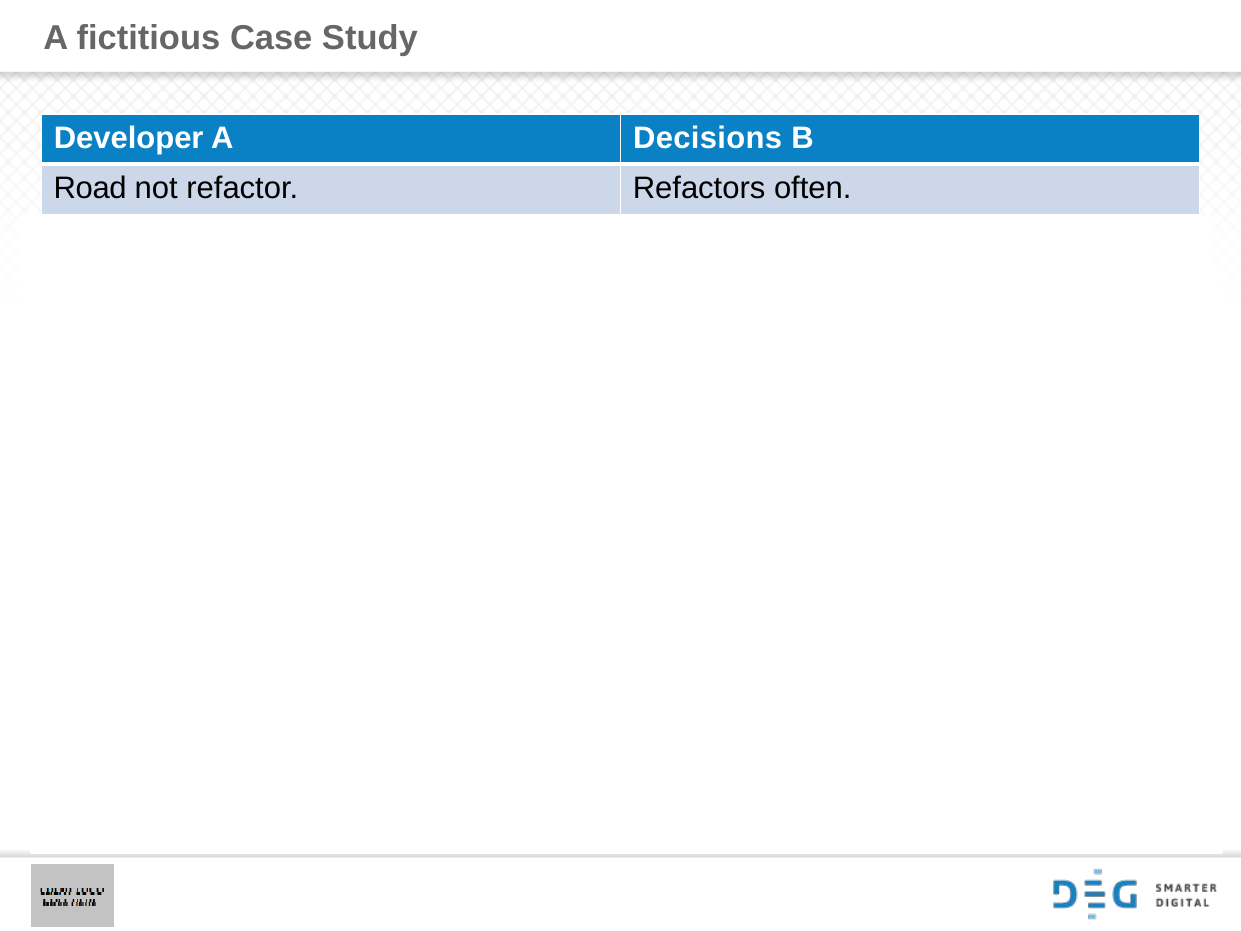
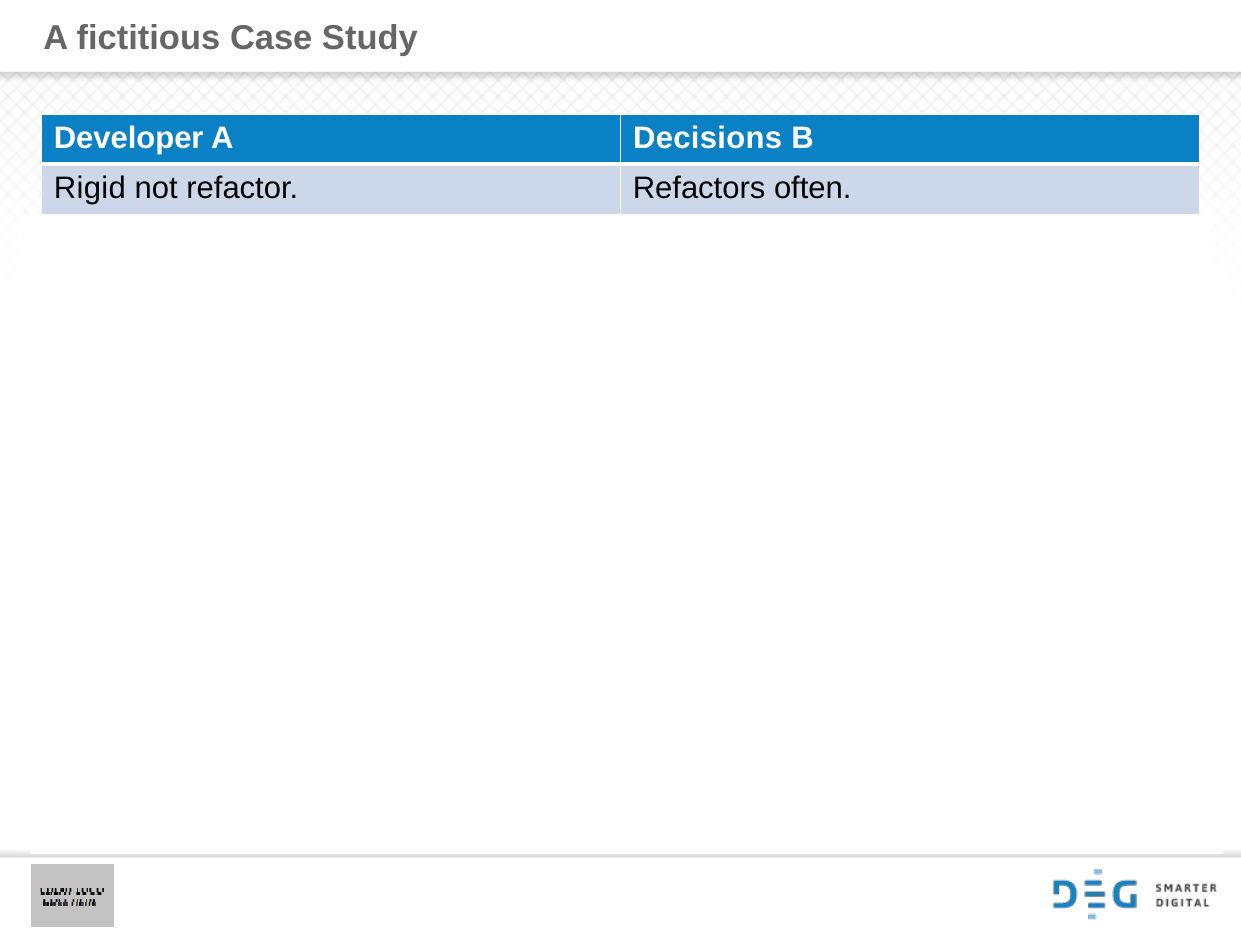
Road: Road -> Rigid (90, 188)
